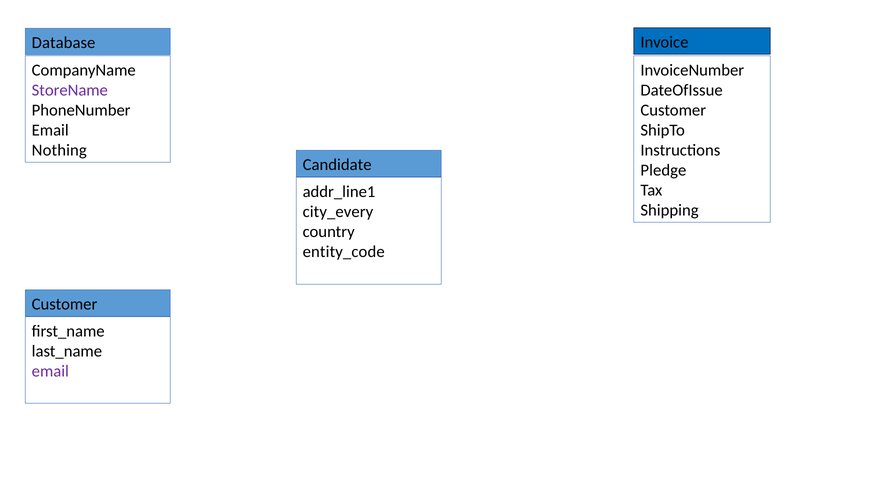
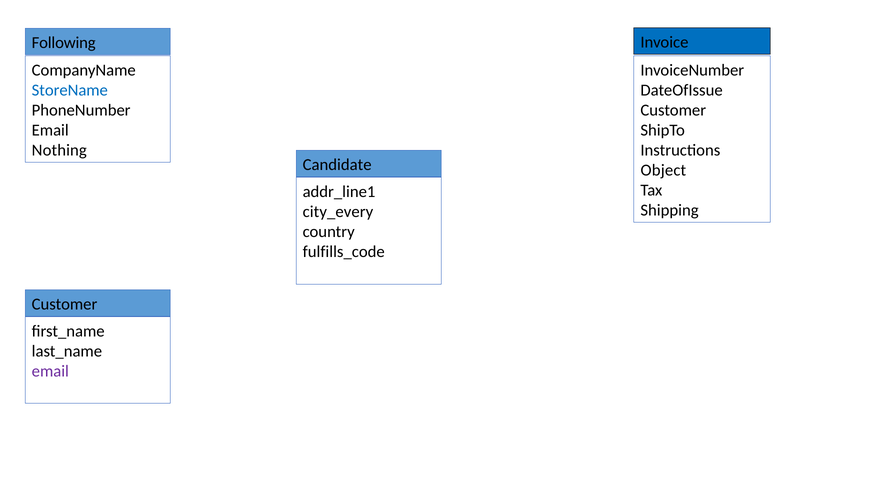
Database: Database -> Following (64, 43)
StoreName colour: purple -> blue (70, 90)
Pledge: Pledge -> Object (663, 170)
entity_code: entity_code -> fulfills_code (344, 252)
